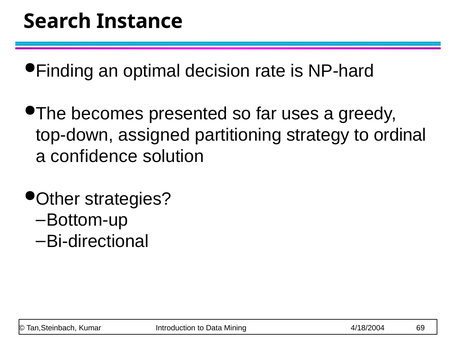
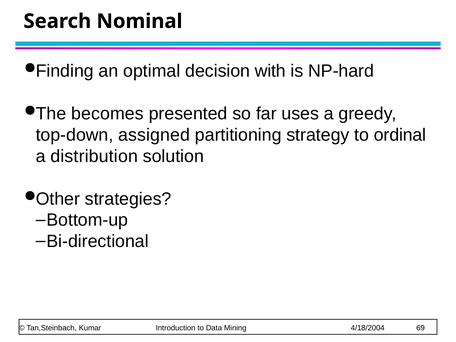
Instance: Instance -> Nominal (139, 21)
rate: rate -> with (270, 71)
confidence: confidence -> distribution (94, 156)
